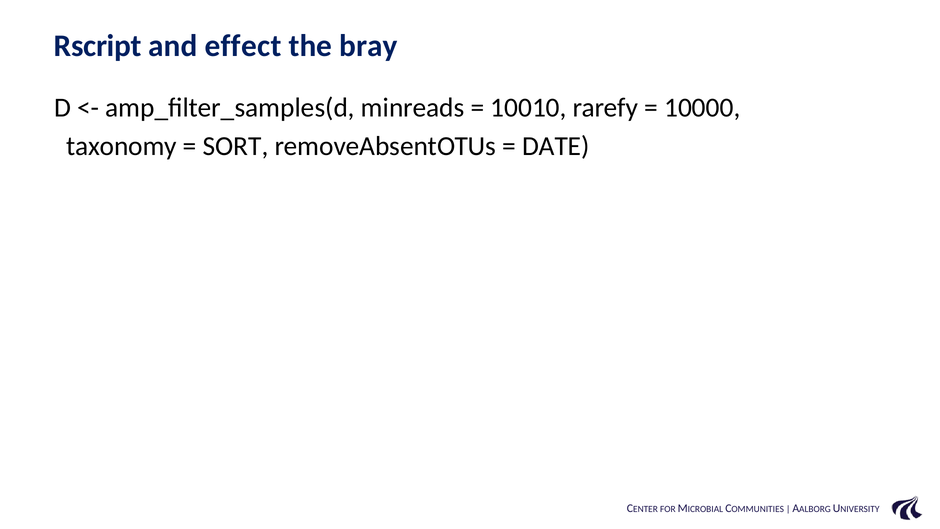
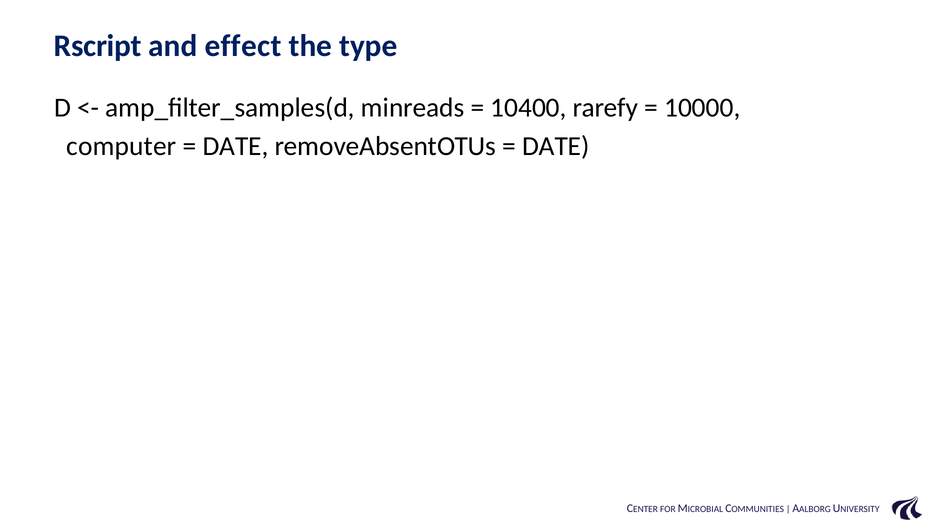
bray: bray -> type (368, 46)
10010: 10010 -> 10400 (528, 108)
taxonomy: taxonomy -> computer (121, 146)
SORT: SORT -> DATE (236, 146)
